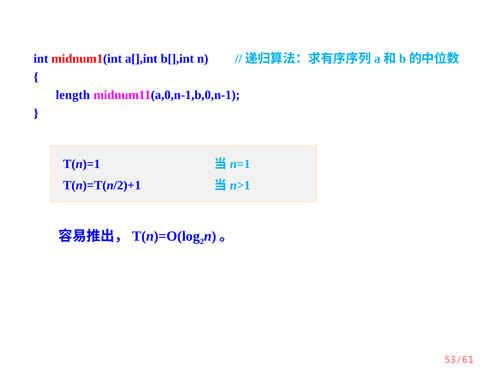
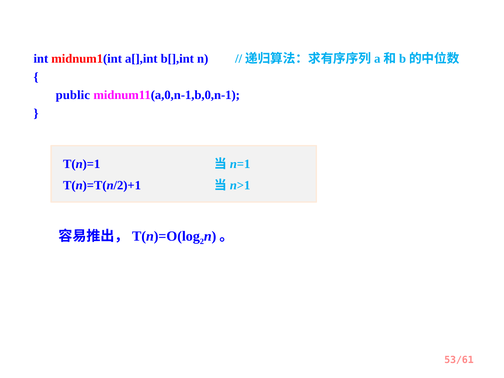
length: length -> public (73, 95)
